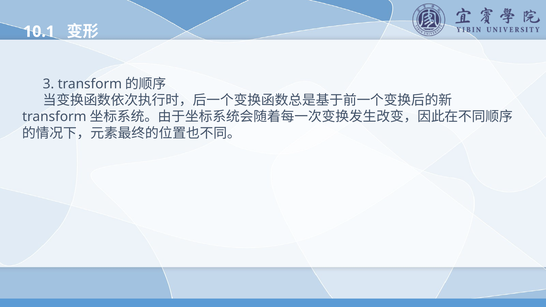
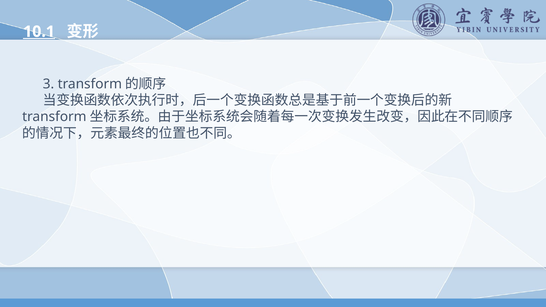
10.1 underline: none -> present (39, 32)
